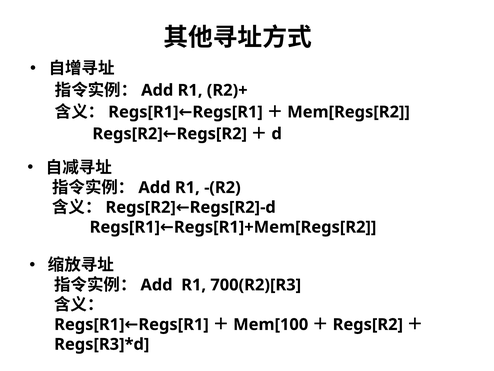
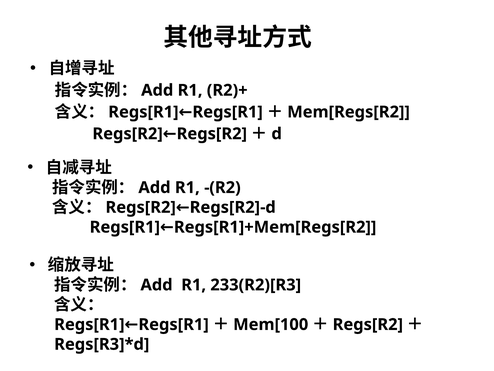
700(R2)[R3: 700(R2)[R3 -> 233(R2)[R3 (256, 285)
